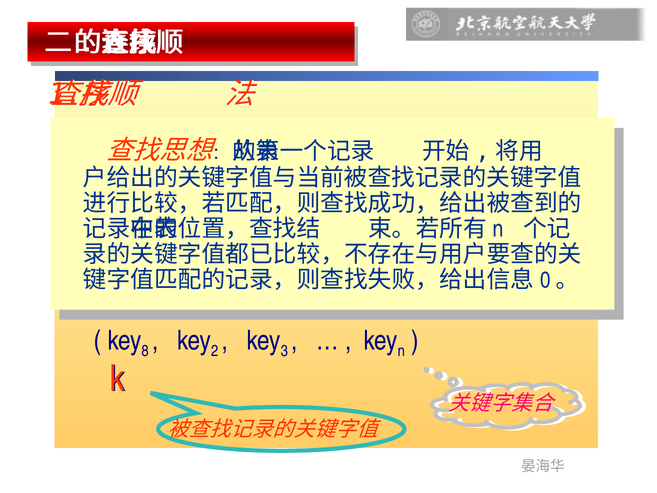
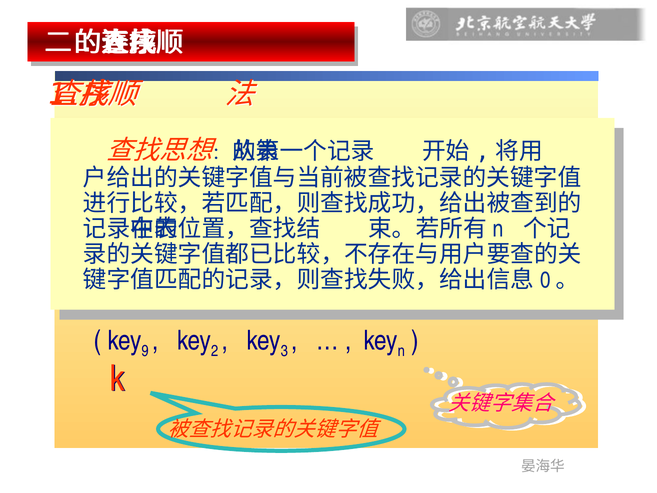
8: 8 -> 9 (145, 351)
